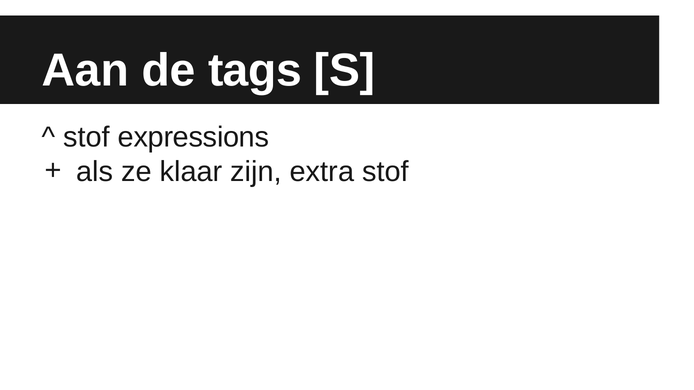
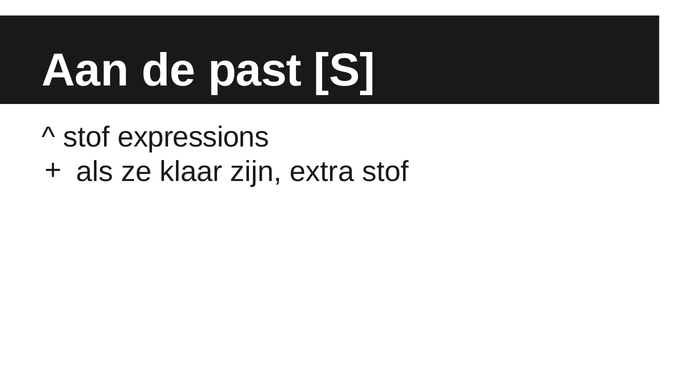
tags: tags -> past (255, 71)
